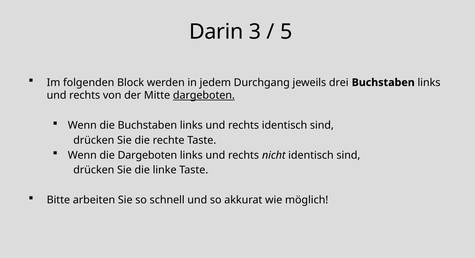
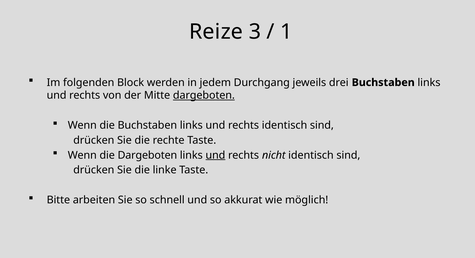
Darin: Darin -> Reize (216, 32)
5: 5 -> 1 (286, 32)
und underline: none -> present (215, 155)
